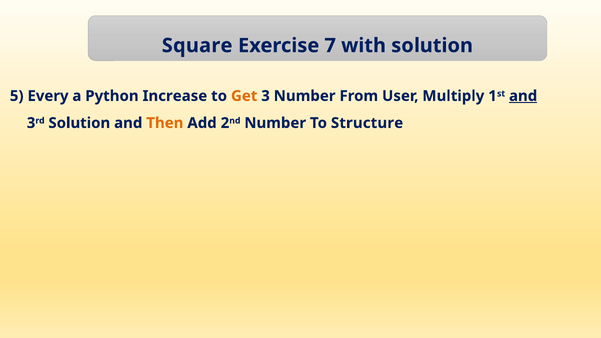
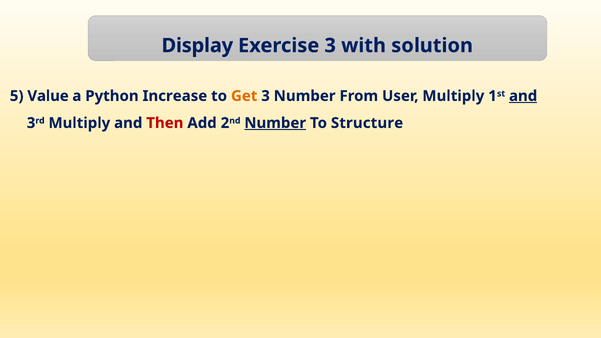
Square: Square -> Display (197, 46)
Exercise 7: 7 -> 3 (330, 46)
Every: Every -> Value (48, 96)
Solution: Solution -> Multiply (79, 123)
Then colour: orange -> red (165, 123)
Number underline: none -> present (275, 123)
